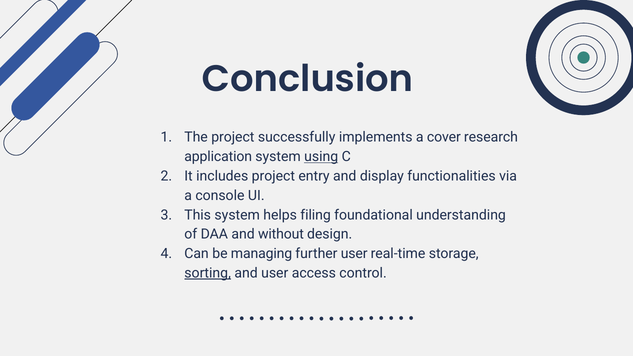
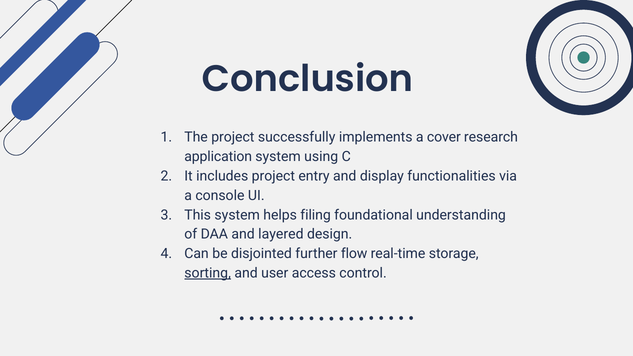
using underline: present -> none (321, 157)
without: without -> layered (281, 234)
managing: managing -> disjointed (261, 254)
further user: user -> flow (354, 254)
